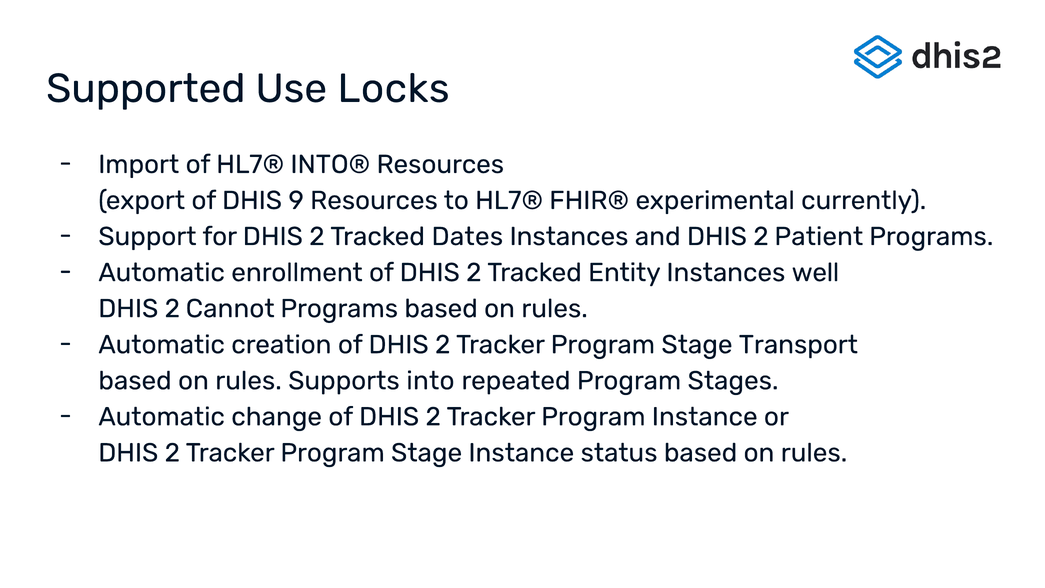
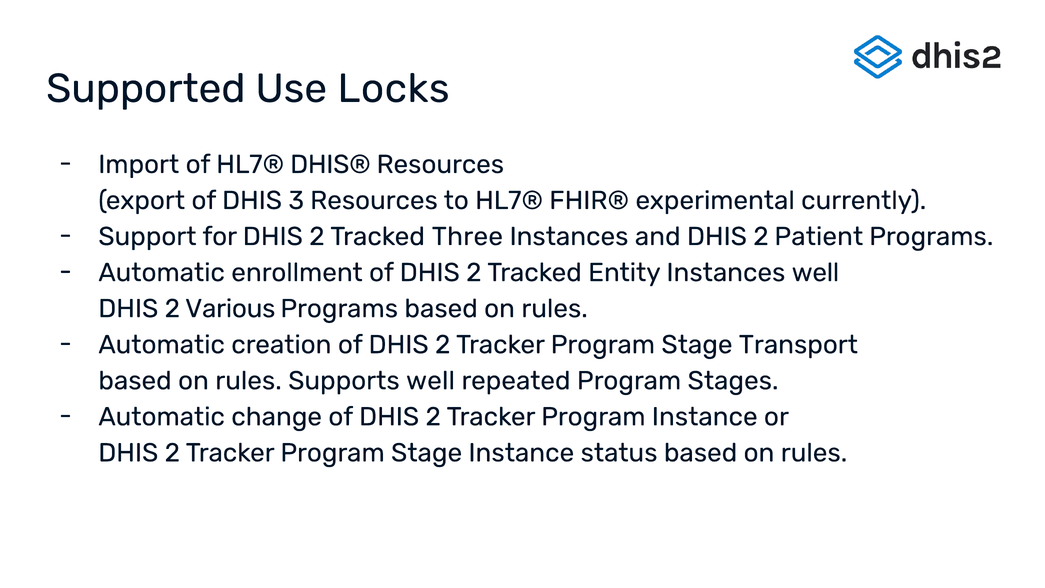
INTO®: INTO® -> DHIS® (330, 164)
9: 9 -> 3 (296, 200)
Dates: Dates -> Three (467, 236)
Cannot: Cannot -> Various (230, 308)
Supports into: into -> well (430, 381)
